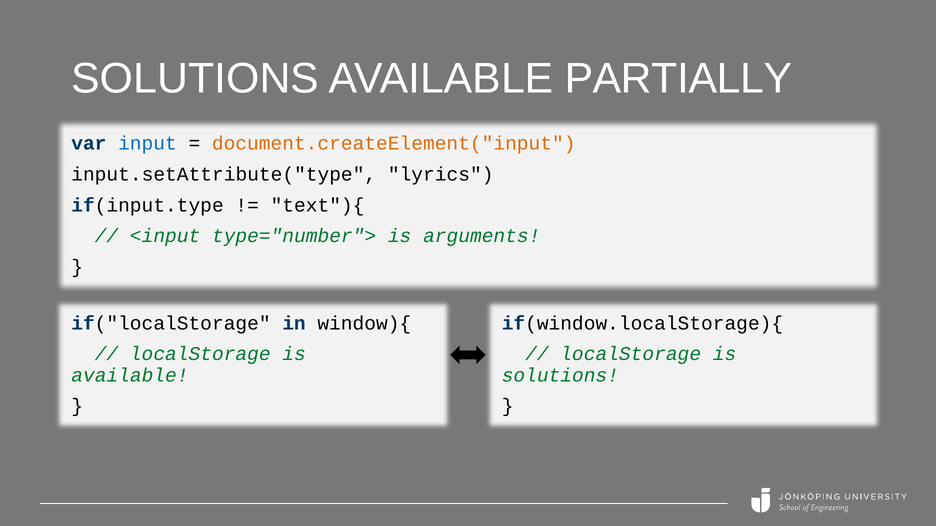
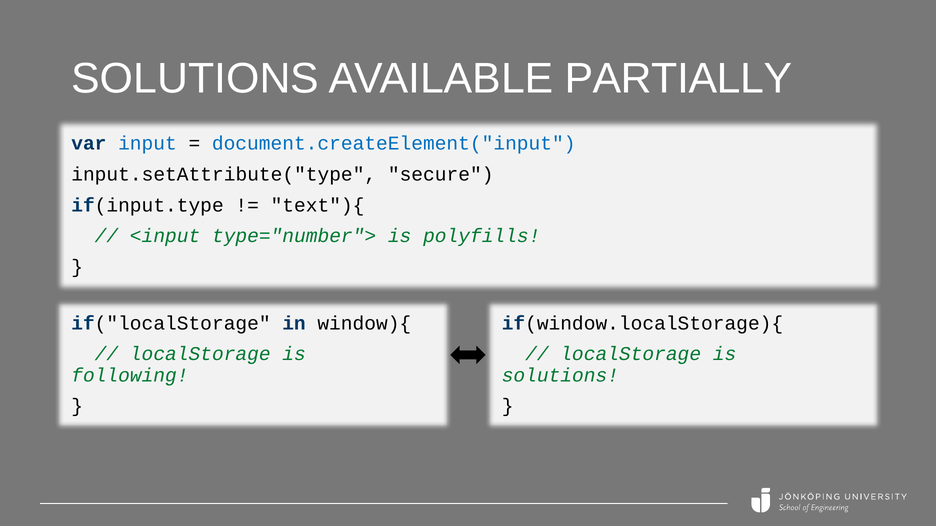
document.createElement("input colour: orange -> blue (394, 144)
lyrics: lyrics -> secure (441, 175)
arguments: arguments -> polyfills (482, 236)
available: available -> following (130, 375)
